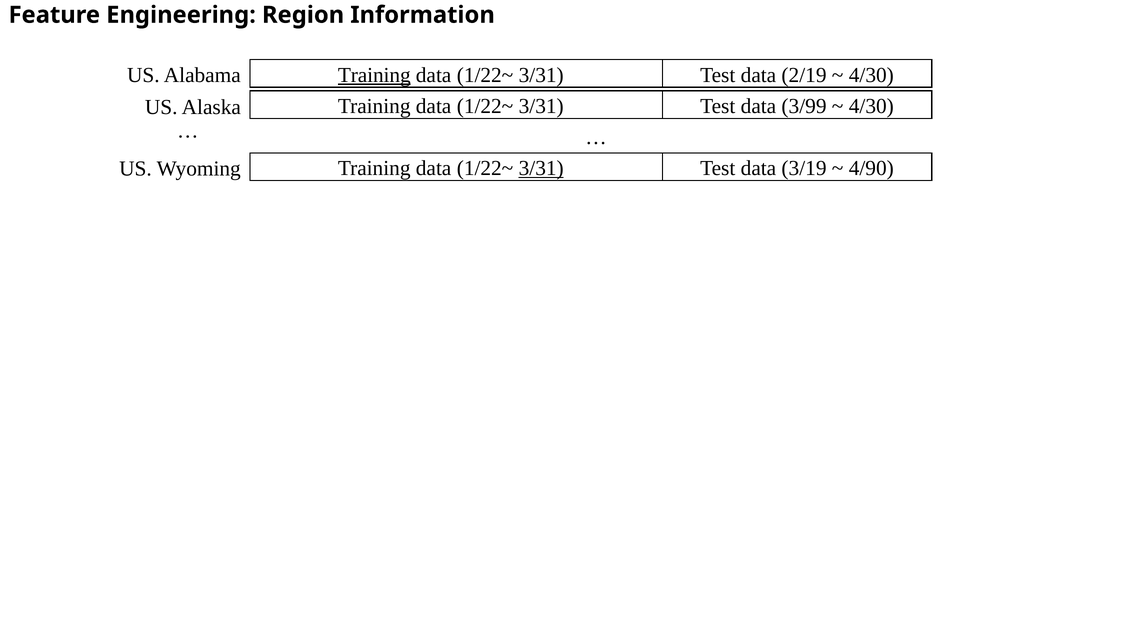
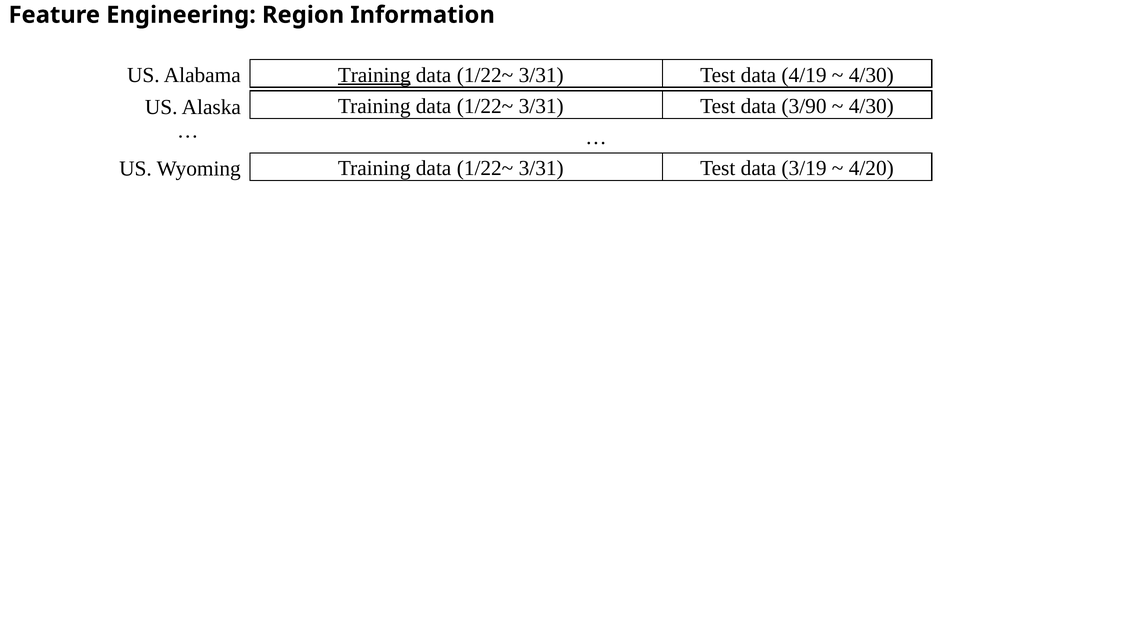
2/19: 2/19 -> 4/19 (804, 75)
3/99: 3/99 -> 3/90 (804, 106)
3/31 underline: present -> none (541, 168)
4/90: 4/90 -> 4/20 (871, 168)
